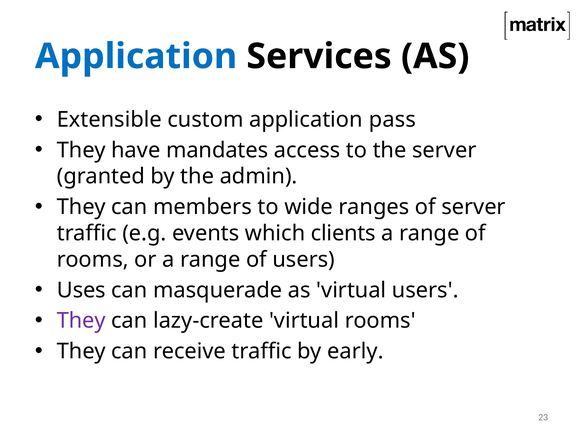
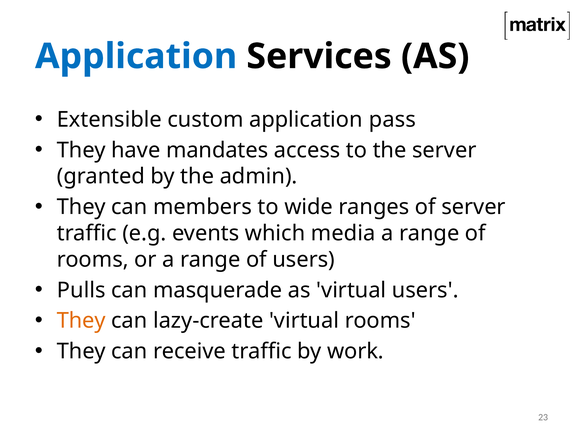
clients: clients -> media (343, 233)
Uses: Uses -> Pulls (81, 290)
They colour: purple -> orange (81, 321)
early: early -> work (355, 352)
